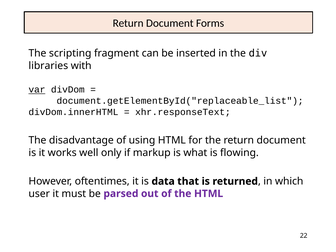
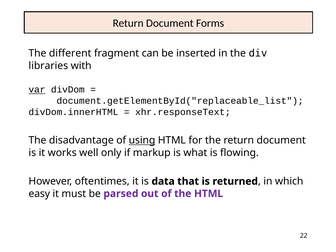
scripting: scripting -> different (70, 53)
using underline: none -> present (142, 140)
user: user -> easy (39, 194)
